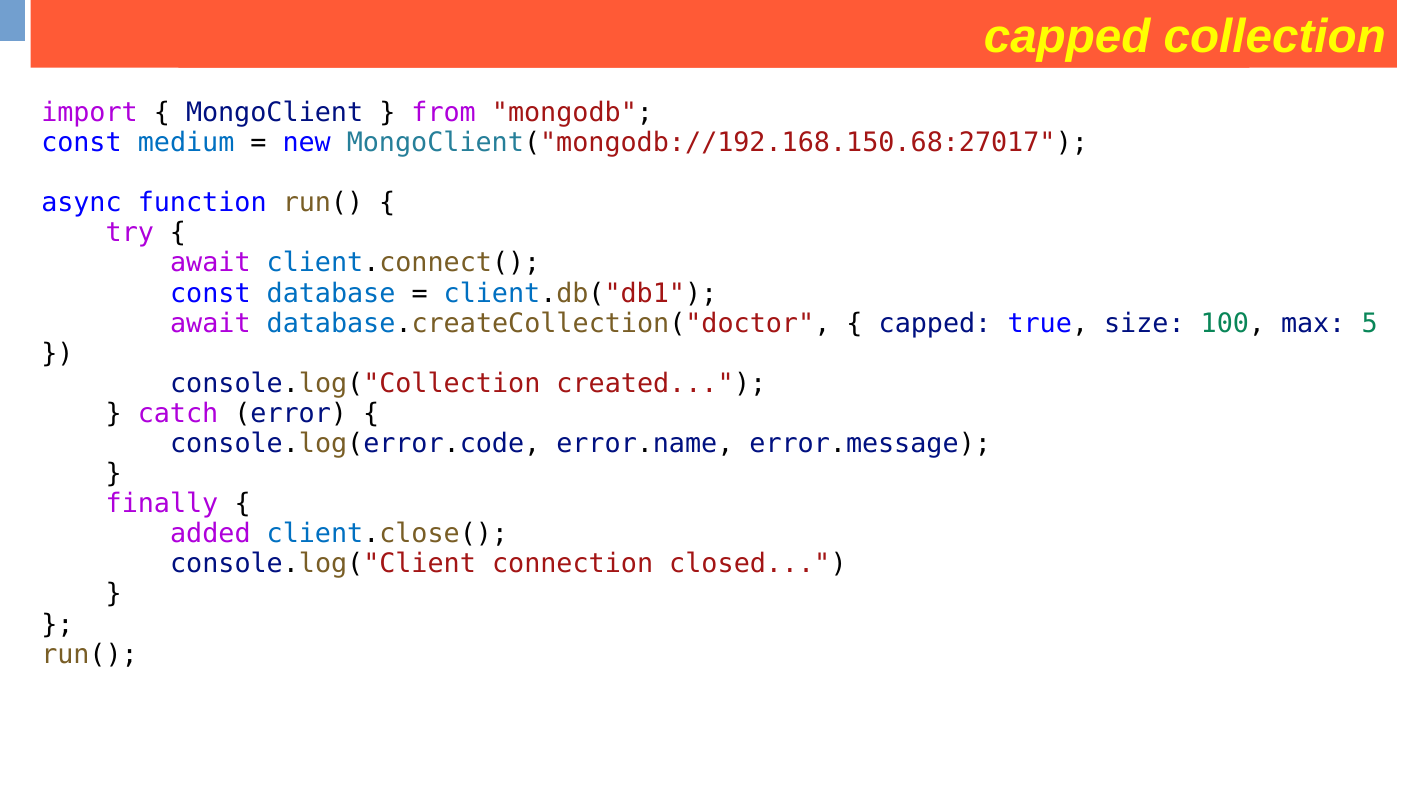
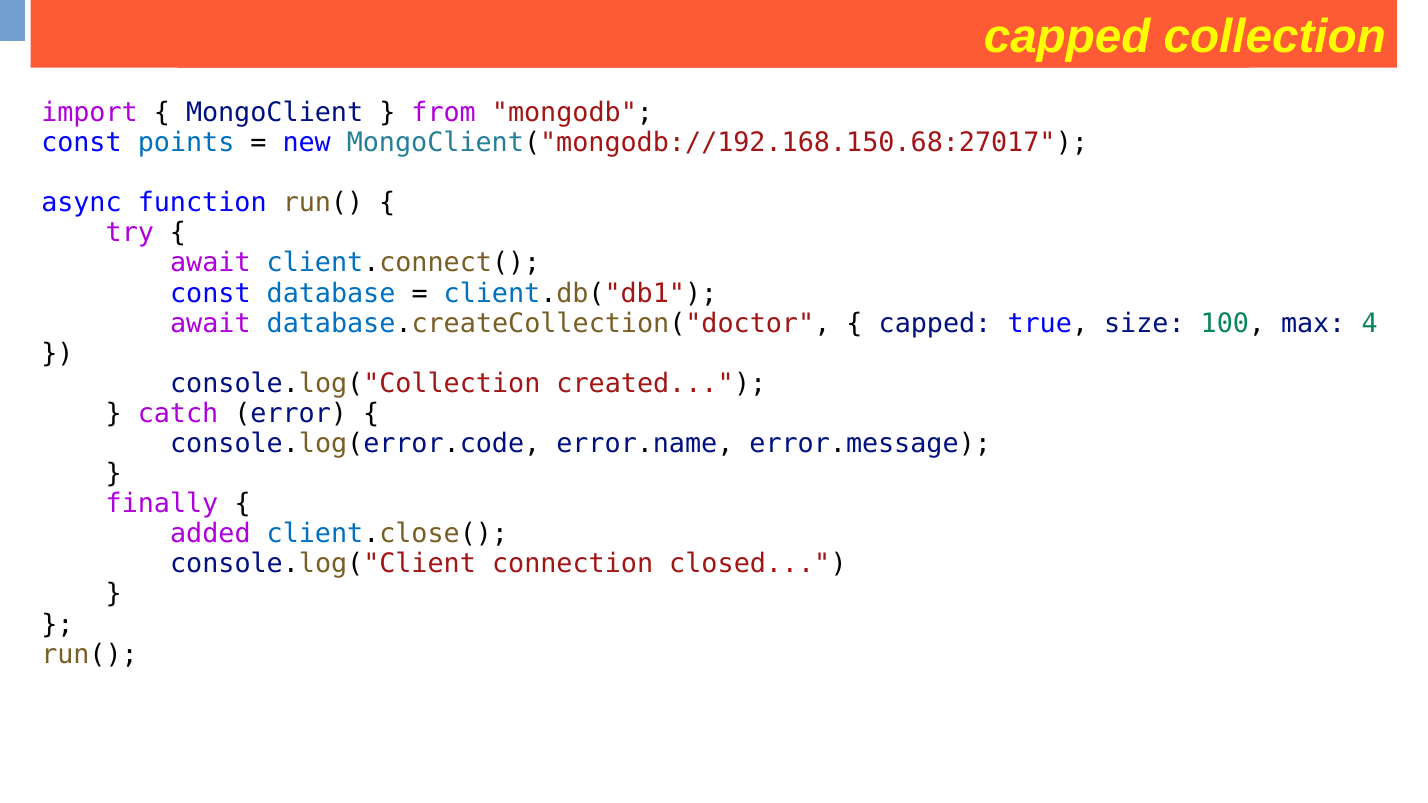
medium: medium -> points (186, 143)
5: 5 -> 4 (1370, 323)
